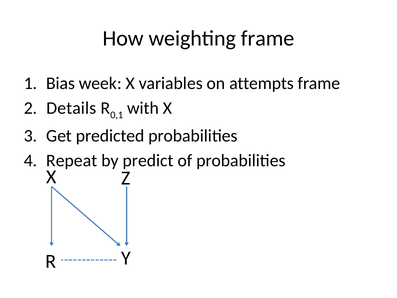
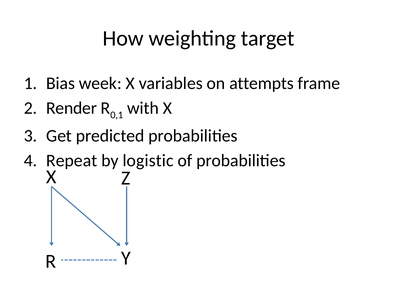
weighting frame: frame -> target (268, 38)
Details: Details -> Render (71, 108)
predict: predict -> logistic (148, 160)
